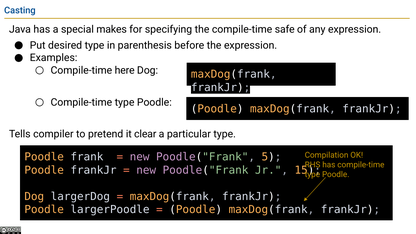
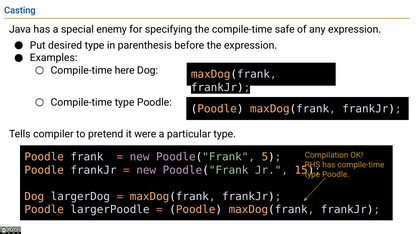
makes: makes -> enemy (112, 29)
clear: clear -> were (145, 134)
